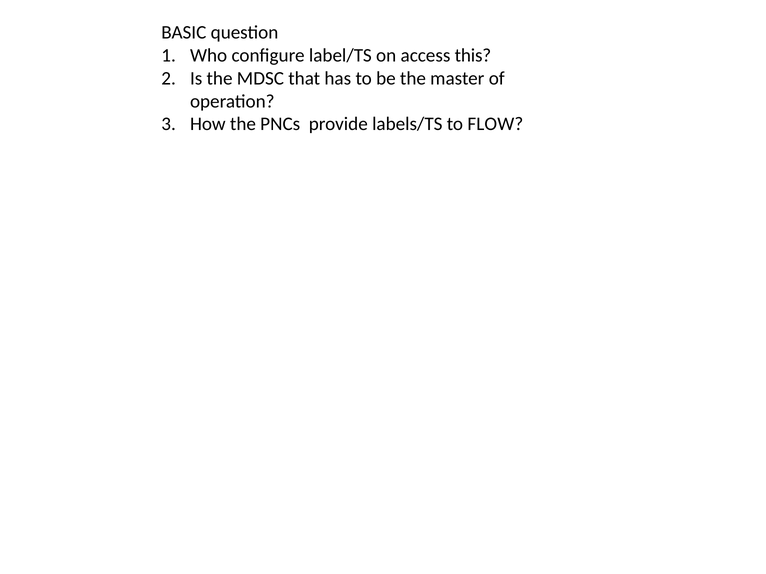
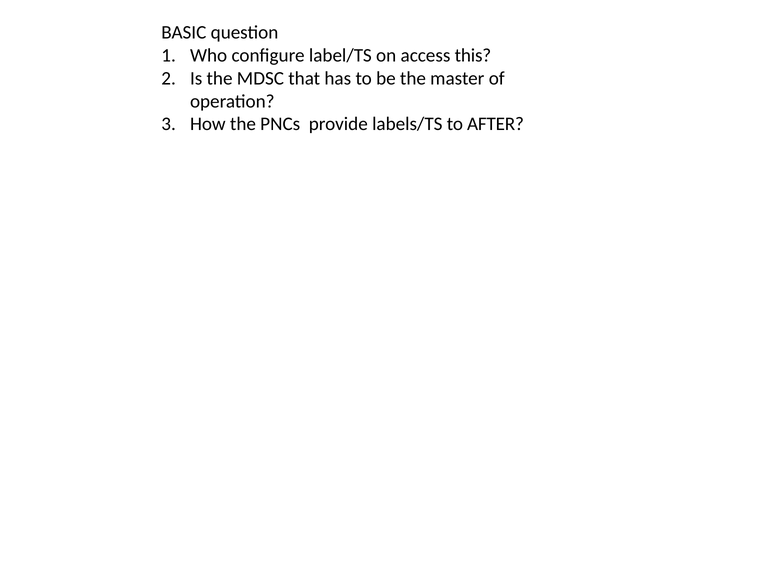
FLOW: FLOW -> AFTER (496, 124)
